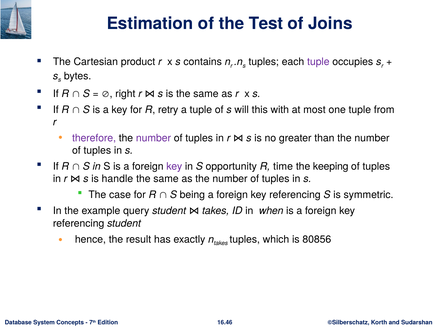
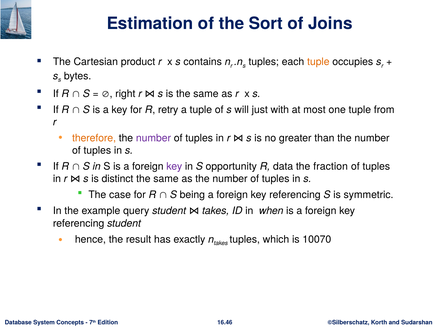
Test: Test -> Sort (266, 24)
tuple colour: purple -> orange (318, 62)
this: this -> just (260, 110)
therefore colour: purple -> orange (94, 138)
time: time -> data (283, 166)
keeping: keeping -> fraction (331, 166)
handle: handle -> distinct (117, 179)
80856: 80856 -> 10070 (317, 239)
